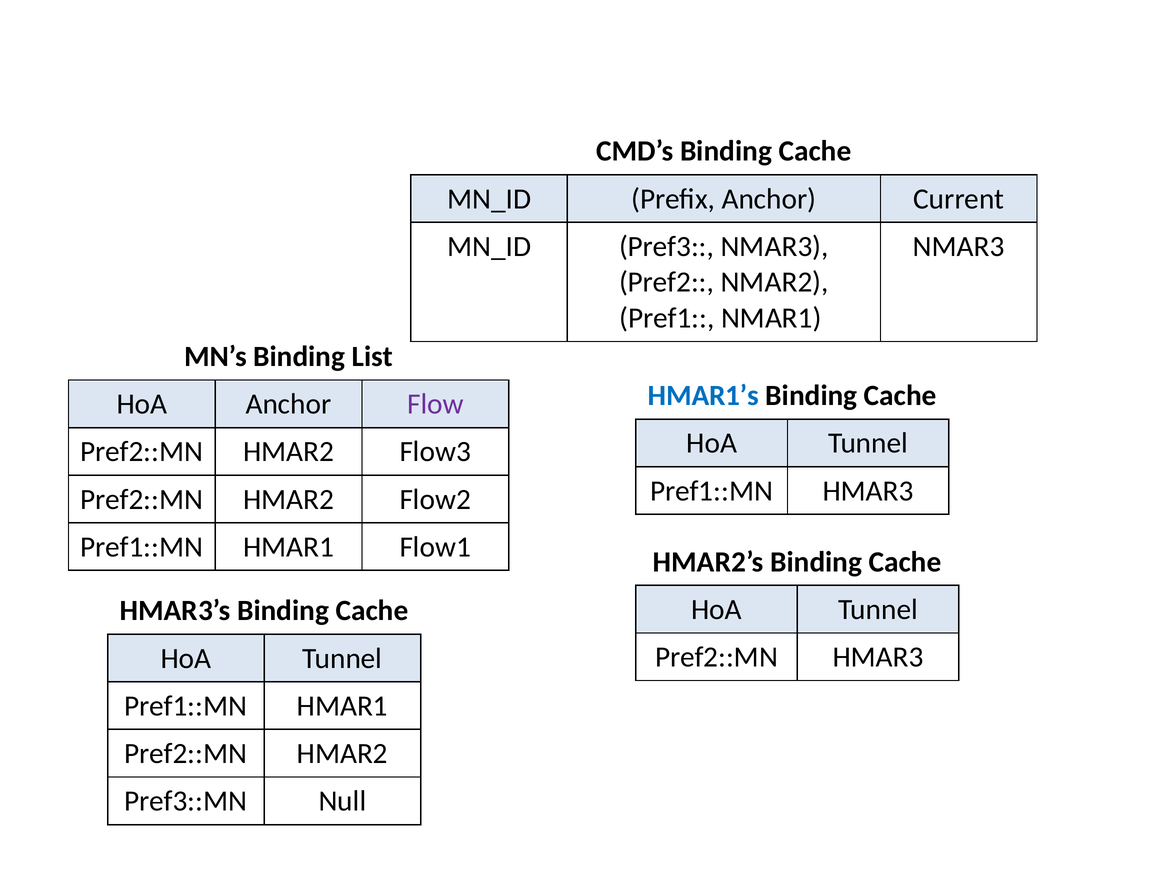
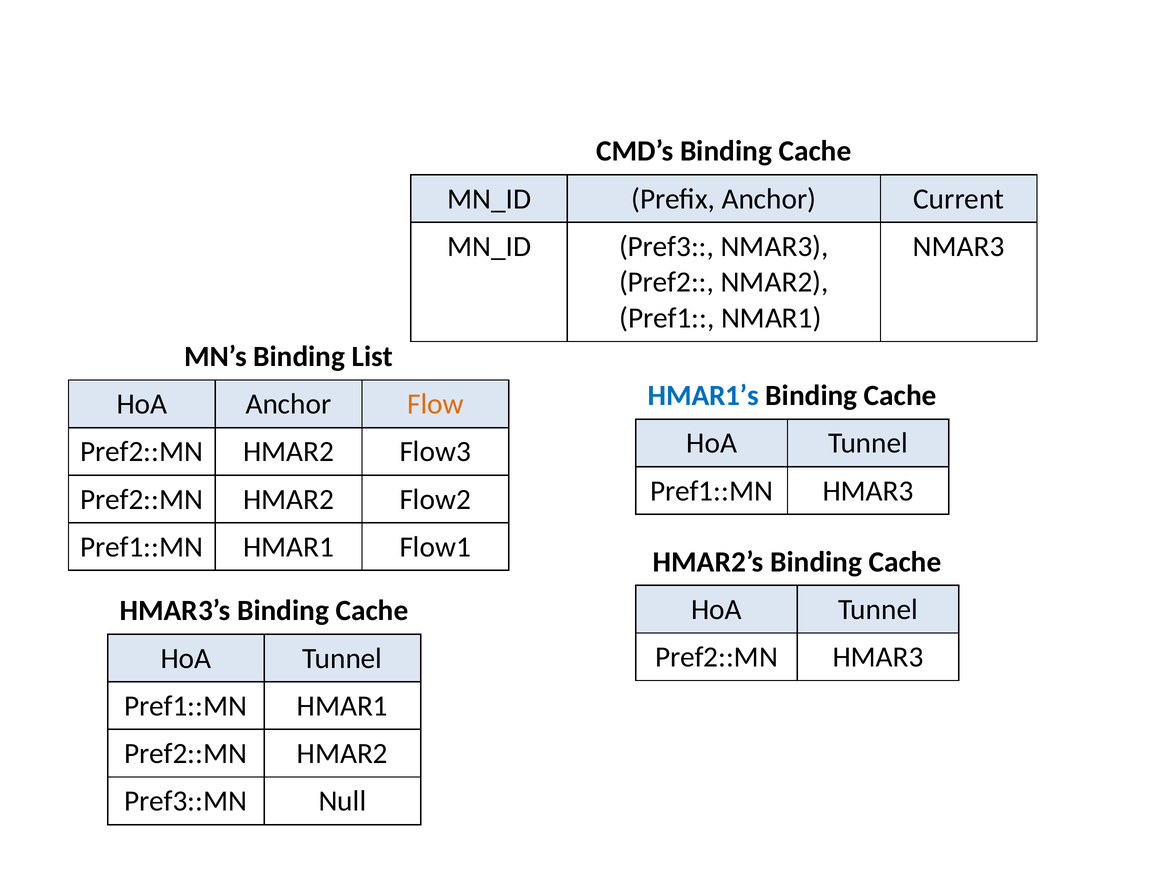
Flow colour: purple -> orange (435, 404)
